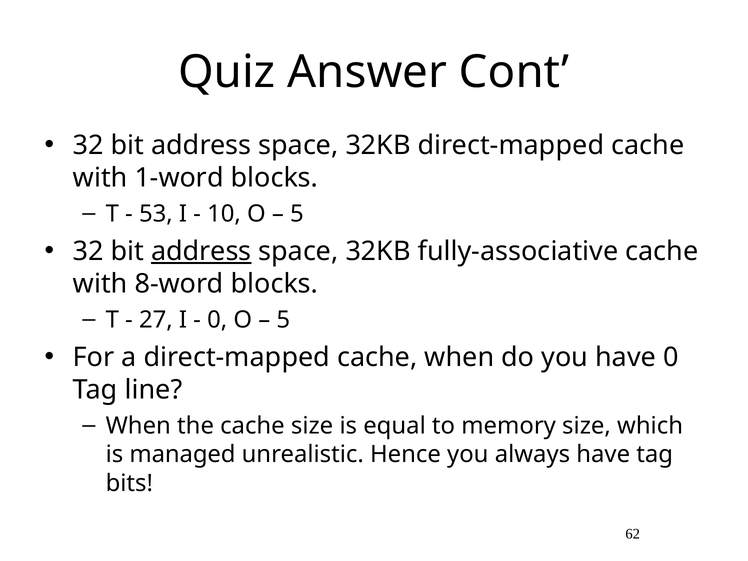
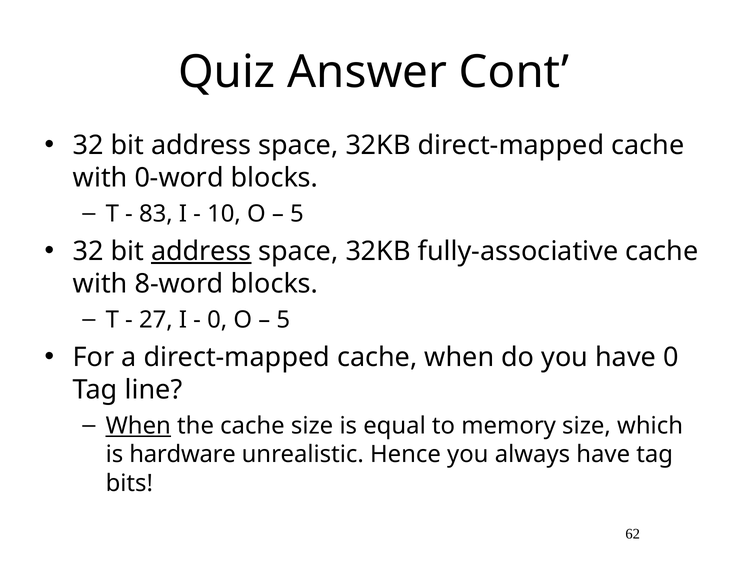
1-word: 1-word -> 0-word (179, 178)
53: 53 -> 83 (156, 214)
When underline: none -> present (138, 426)
managed: managed -> hardware (183, 454)
